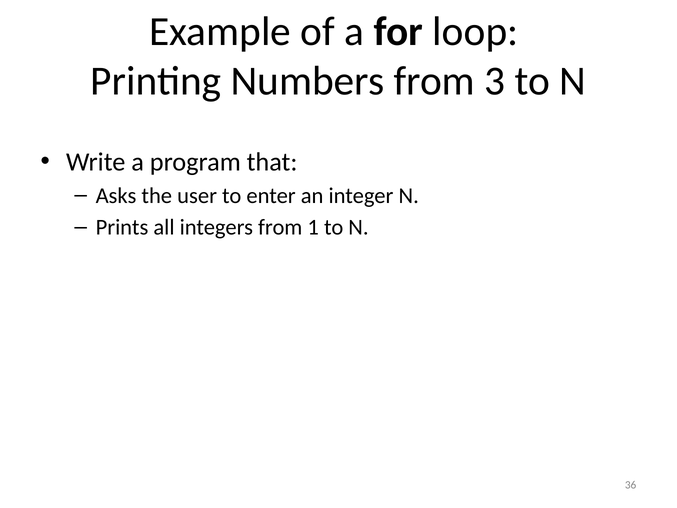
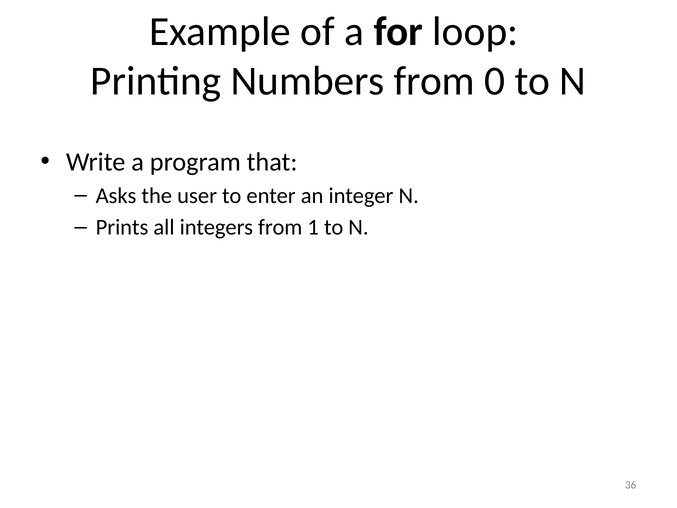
3: 3 -> 0 (495, 81)
